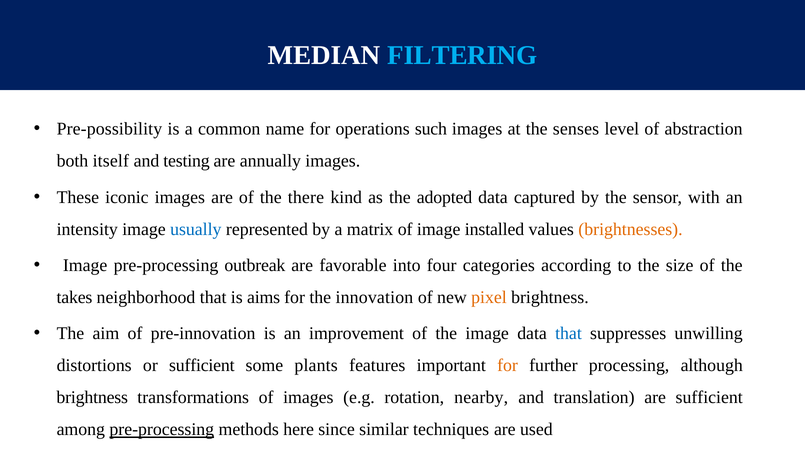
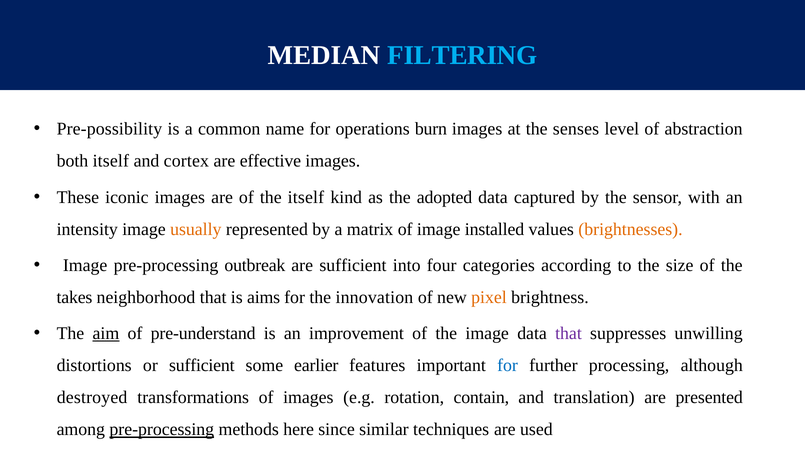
such: such -> burn (431, 129)
testing: testing -> cortex (186, 161)
annually: annually -> effective (270, 161)
the there: there -> itself (306, 197)
usually colour: blue -> orange (196, 229)
are favorable: favorable -> sufficient (353, 265)
aim underline: none -> present (106, 333)
pre-innovation: pre-innovation -> pre-understand (203, 333)
that colour: blue -> purple (568, 333)
plants: plants -> earlier (316, 365)
for colour: orange -> blue (508, 365)
brightness: brightness -> destroyed (92, 397)
nearby: nearby -> contain (481, 397)
are sufficient: sufficient -> presented (709, 397)
